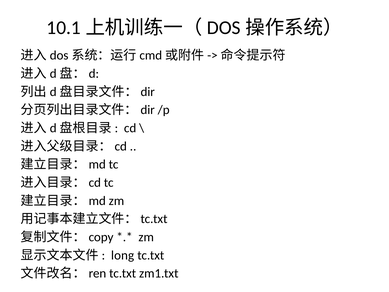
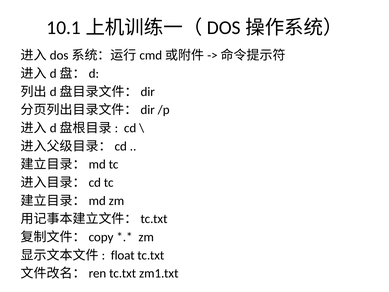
long: long -> float (123, 255)
